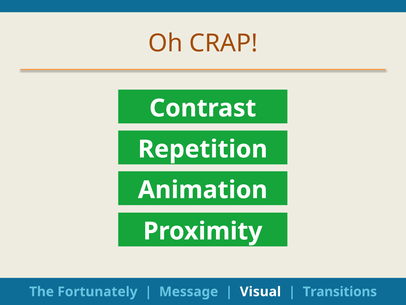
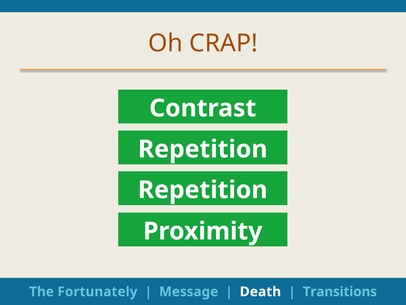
Animation: Animation -> Repetition (203, 190)
Visual: Visual -> Death (260, 291)
